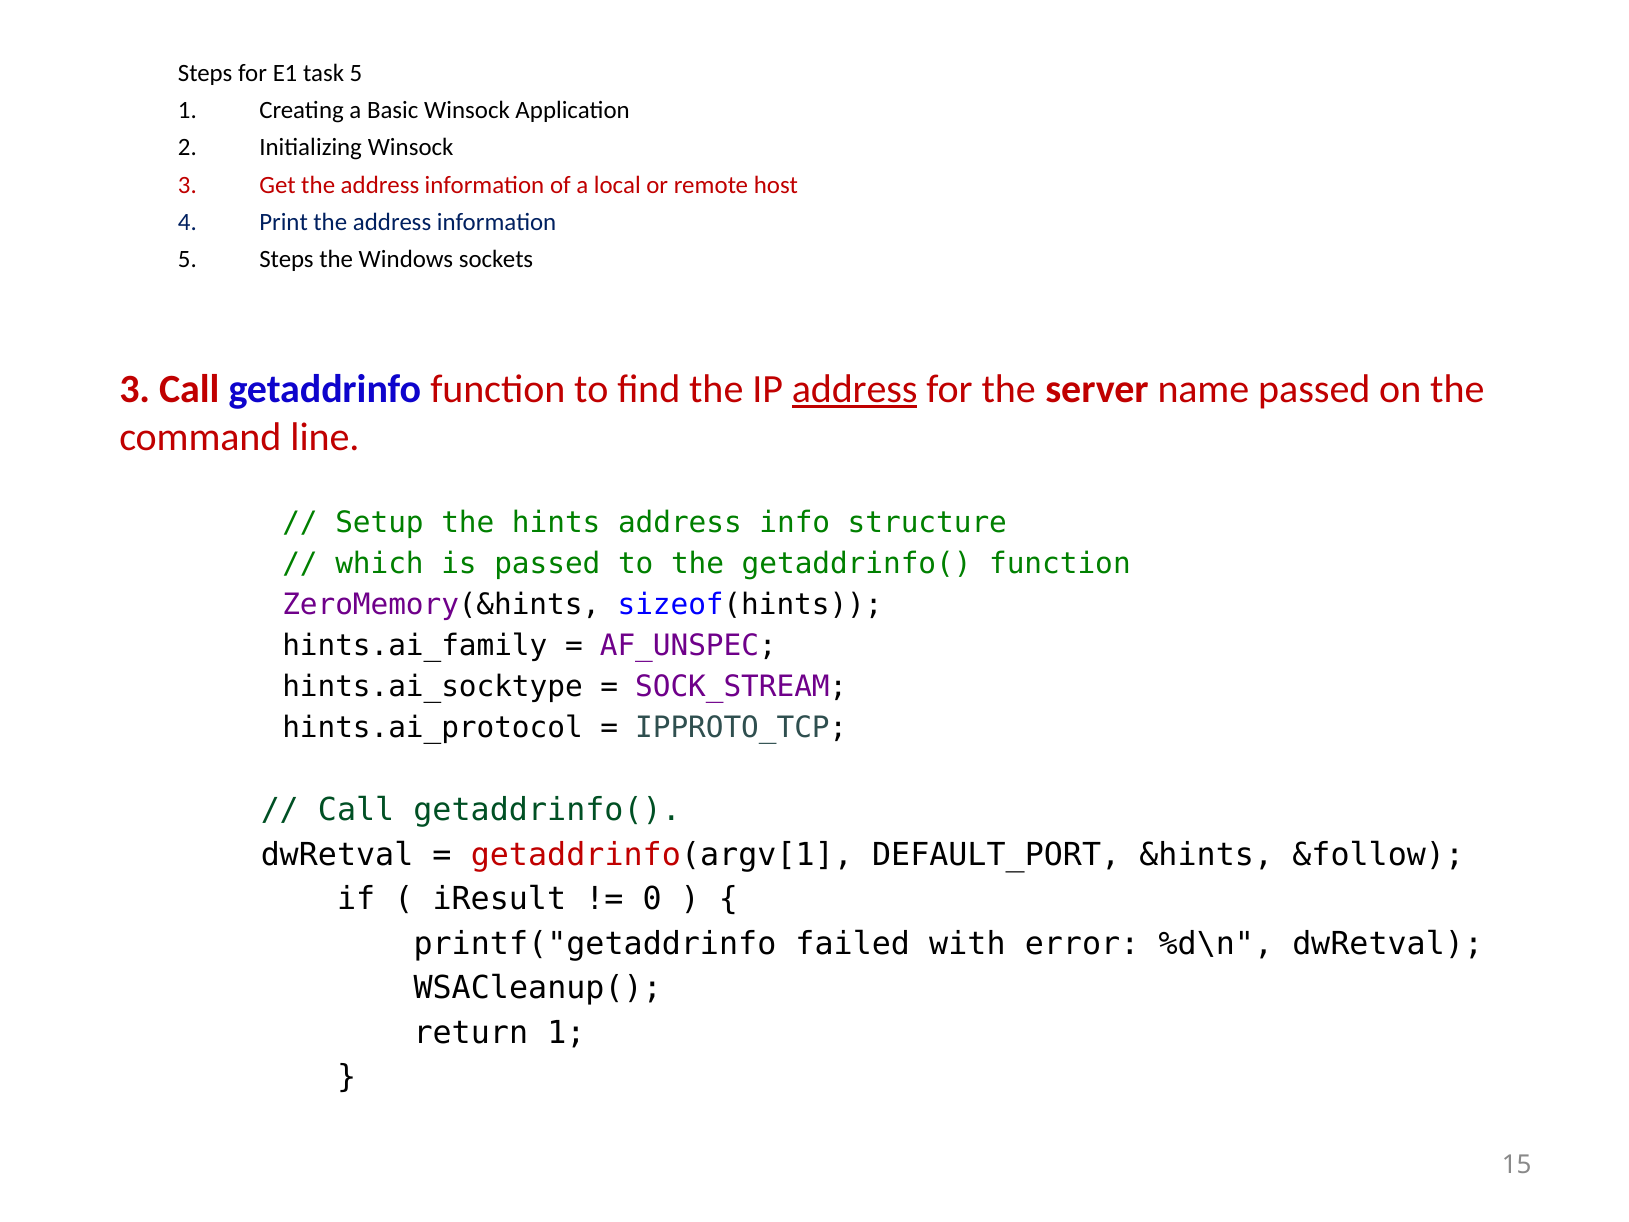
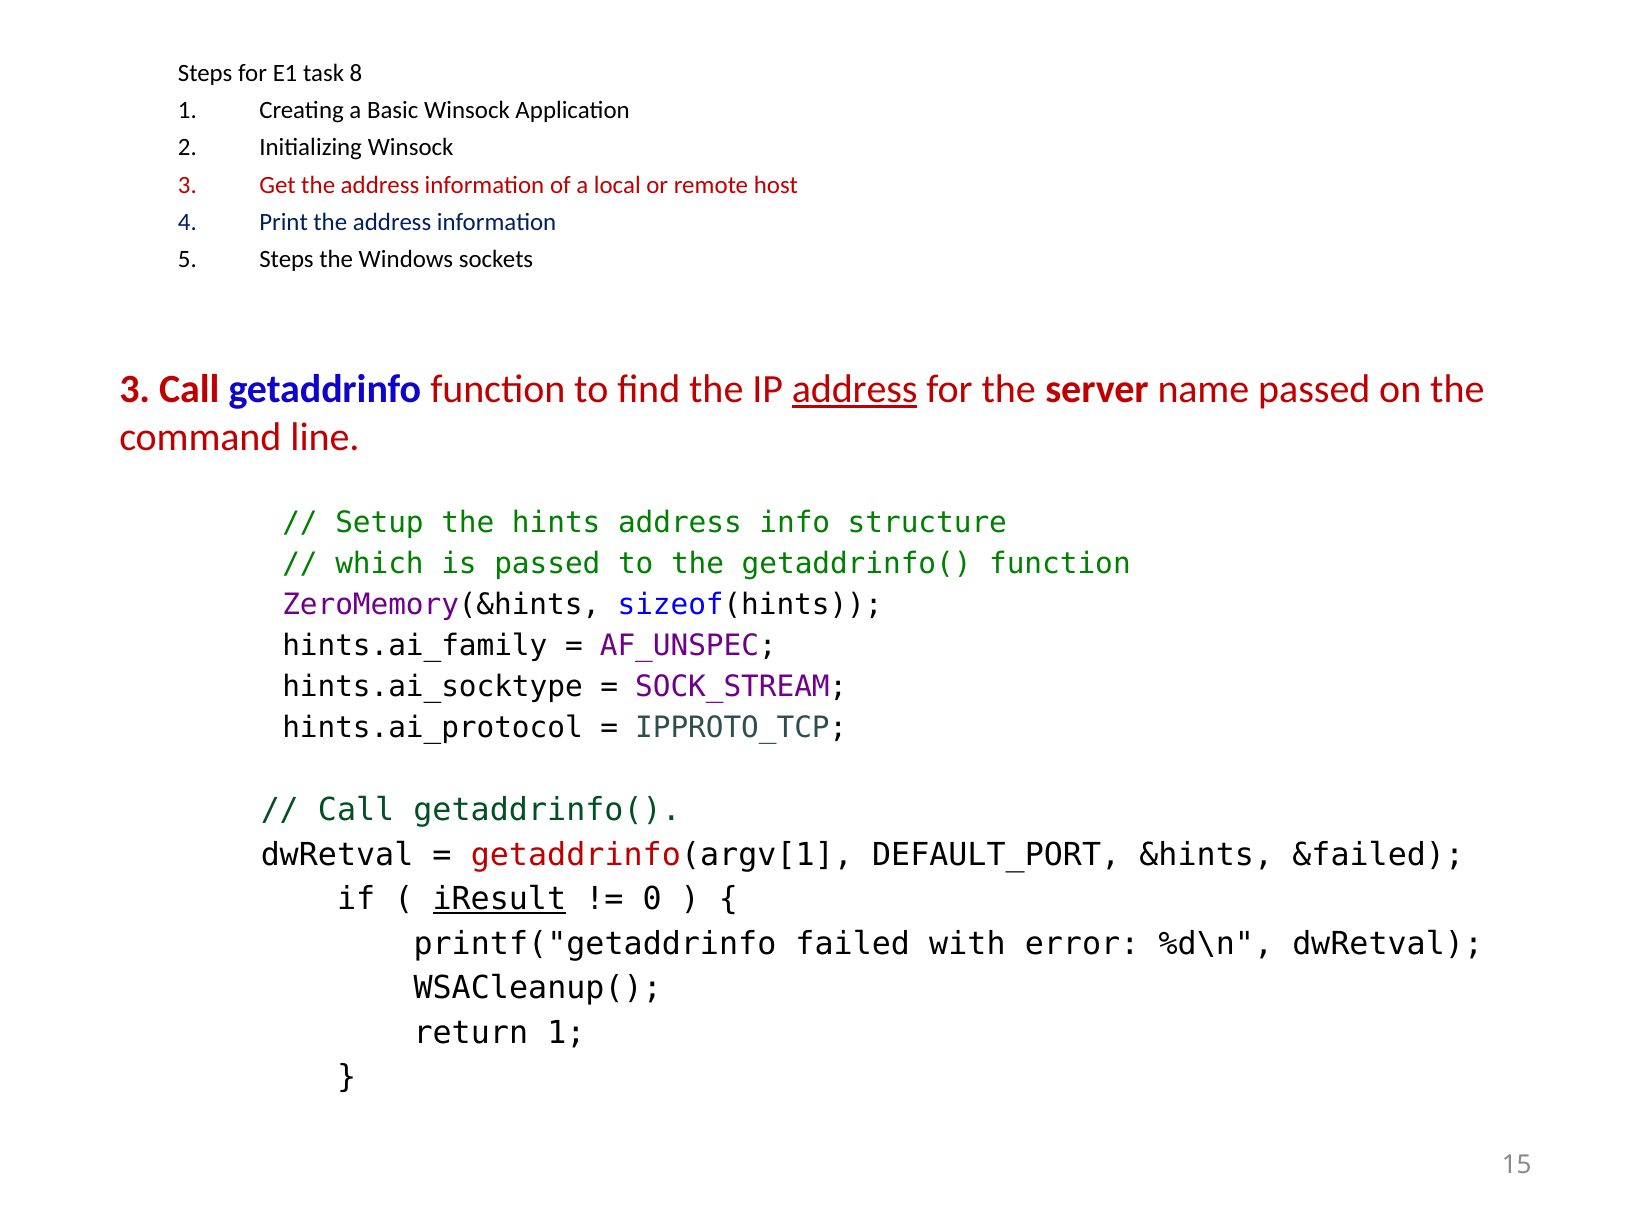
task 5: 5 -> 8 (356, 73)
&follow: &follow -> &failed (1378, 855)
iResult underline: none -> present (499, 899)
